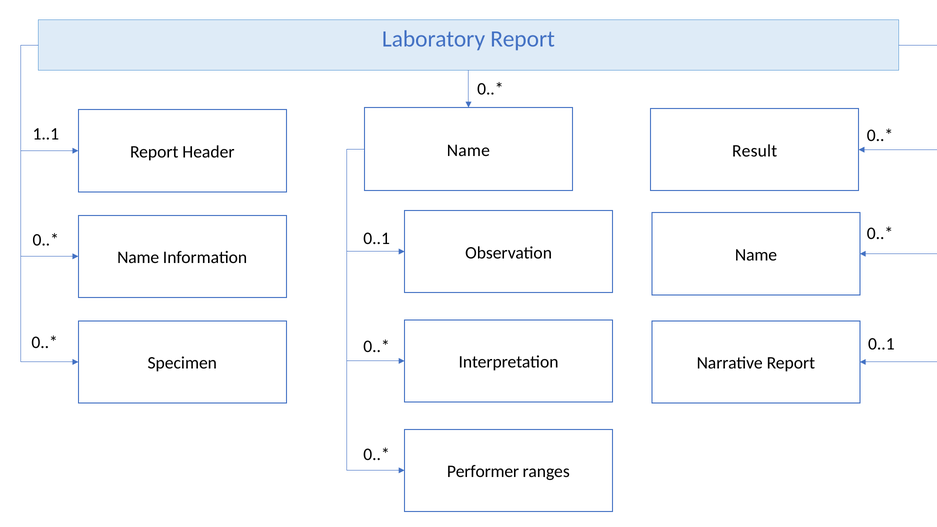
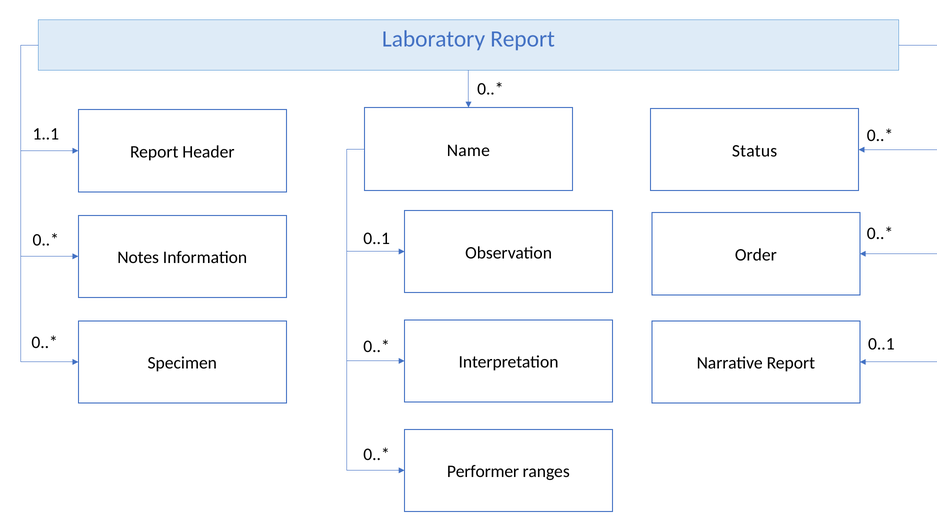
Result: Result -> Status (755, 151)
Name: Name -> Order (756, 255)
Name: Name -> Notes (138, 258)
